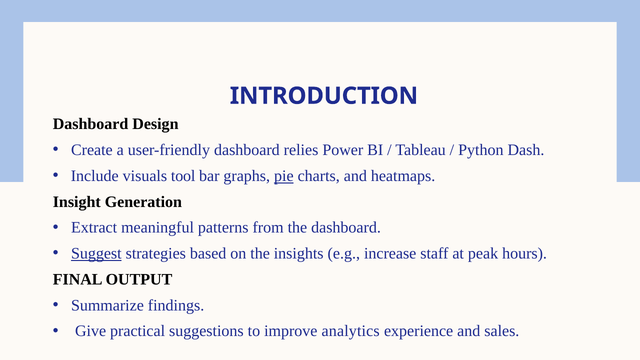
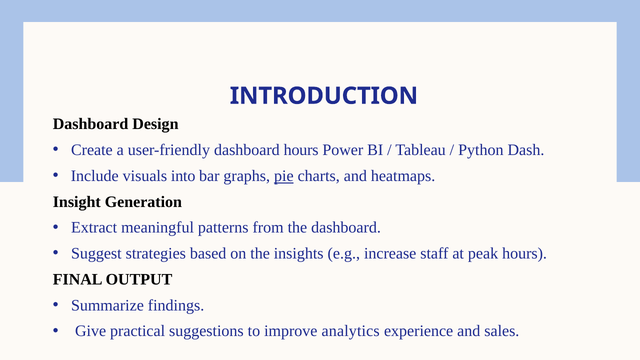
dashboard relies: relies -> hours (301, 150)
tool: tool -> into (183, 176)
Suggest underline: present -> none (96, 254)
